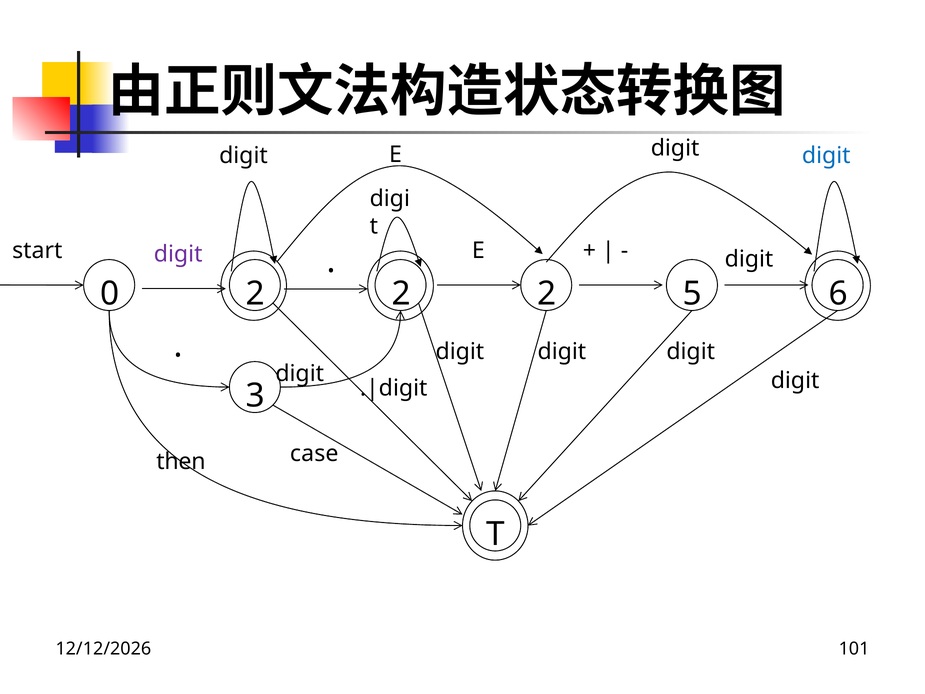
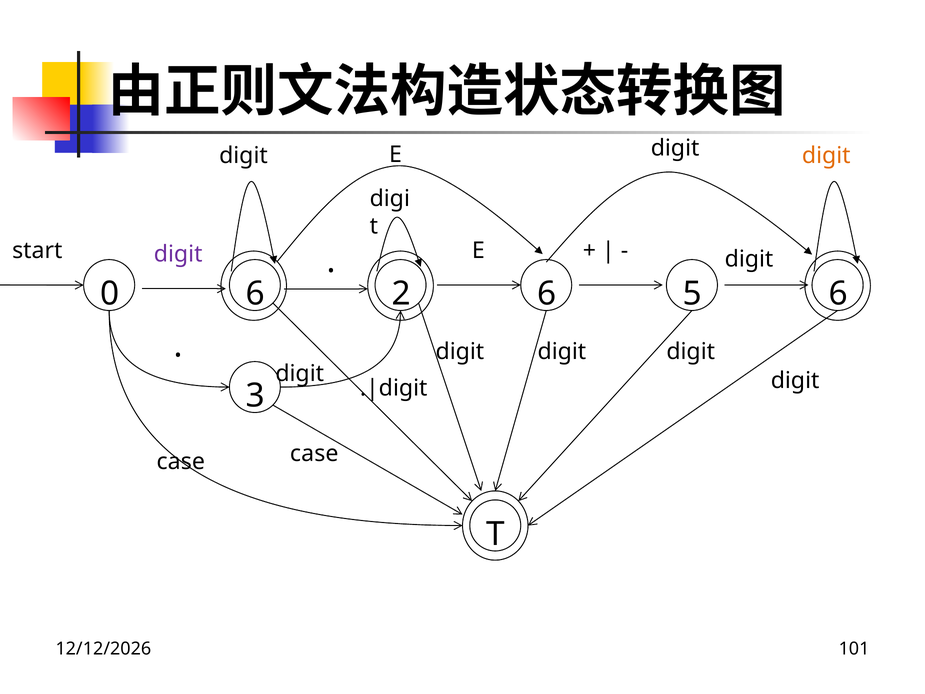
digit colour: blue -> orange (826, 156)
0 2: 2 -> 6 (256, 294)
2: 2 -> 6 (547, 294)
then: then -> case (181, 462)
